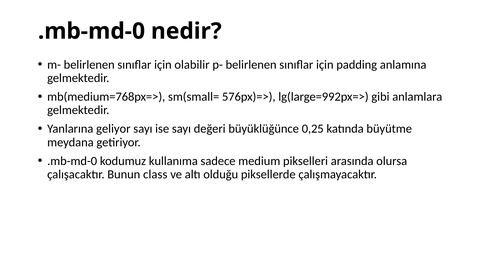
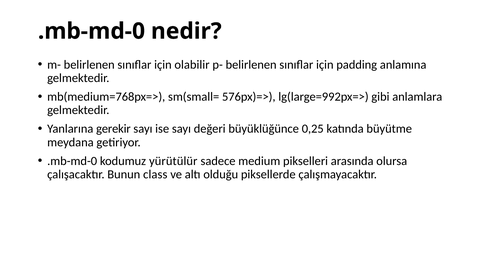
geliyor: geliyor -> gerekir (113, 129)
kullanıma: kullanıma -> yürütülür (173, 161)
